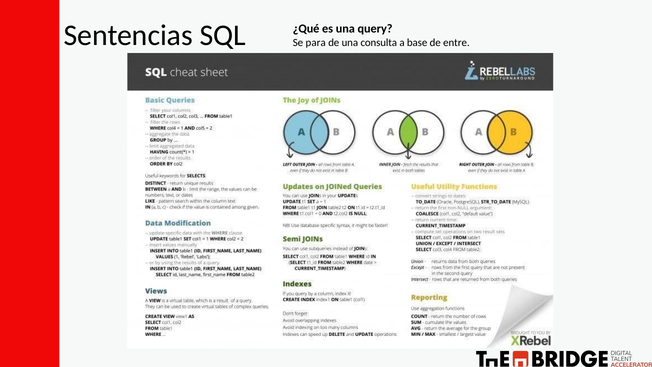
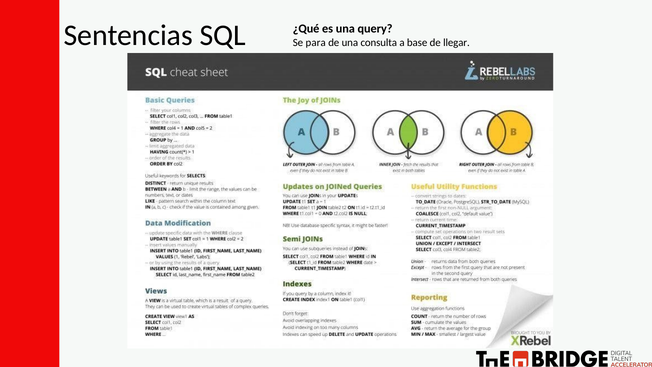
entre: entre -> llegar (456, 42)
